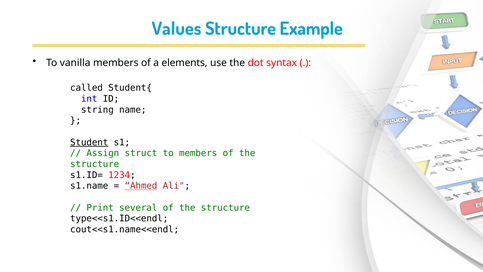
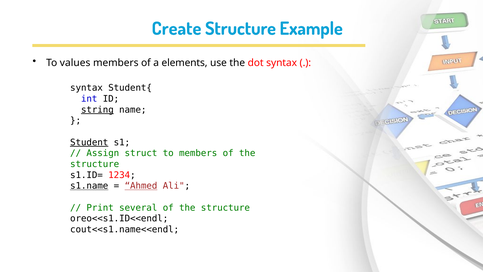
Values: Values -> Create (177, 29)
vanilla: vanilla -> values (75, 63)
called: called -> syntax (86, 88)
string underline: none -> present (97, 110)
s1.name underline: none -> present (89, 186)
type<<s1.ID<<endl: type<<s1.ID<<endl -> oreo<<s1.ID<<endl (119, 218)
